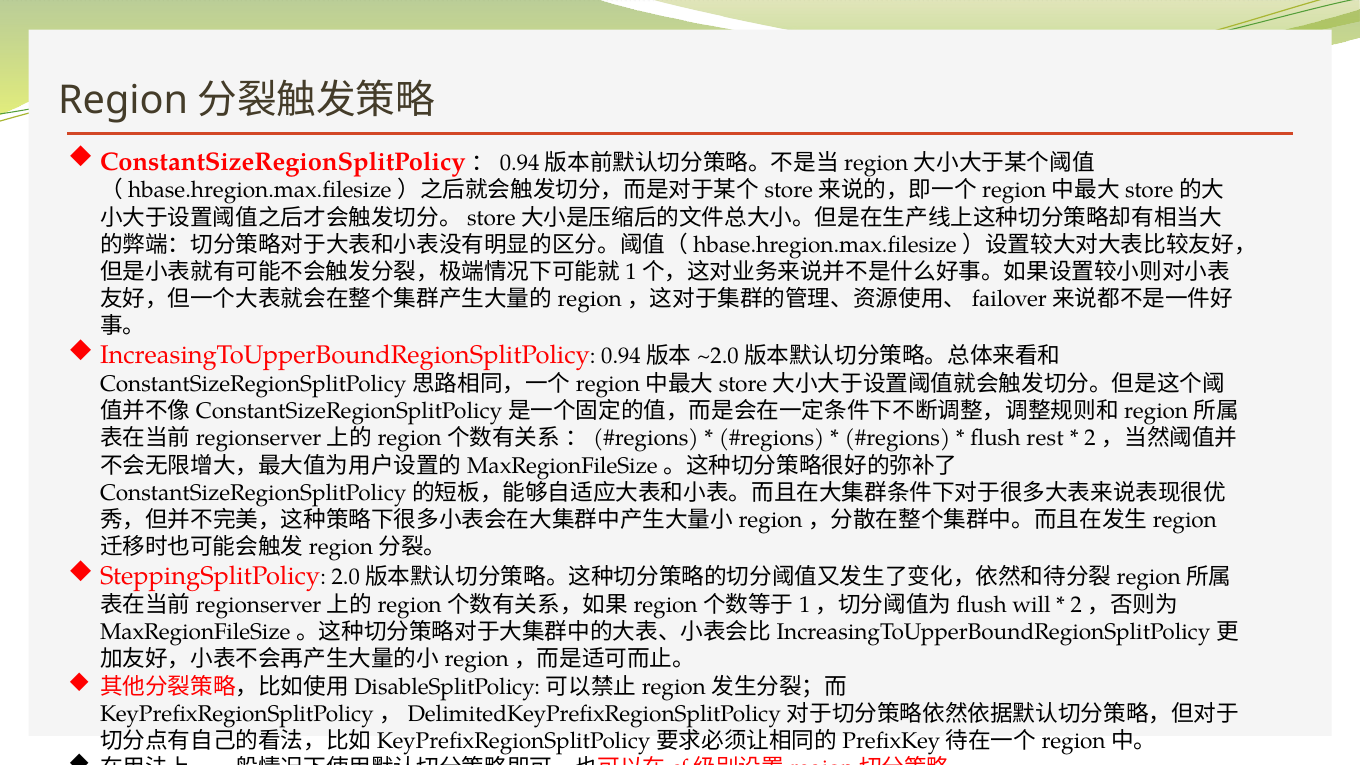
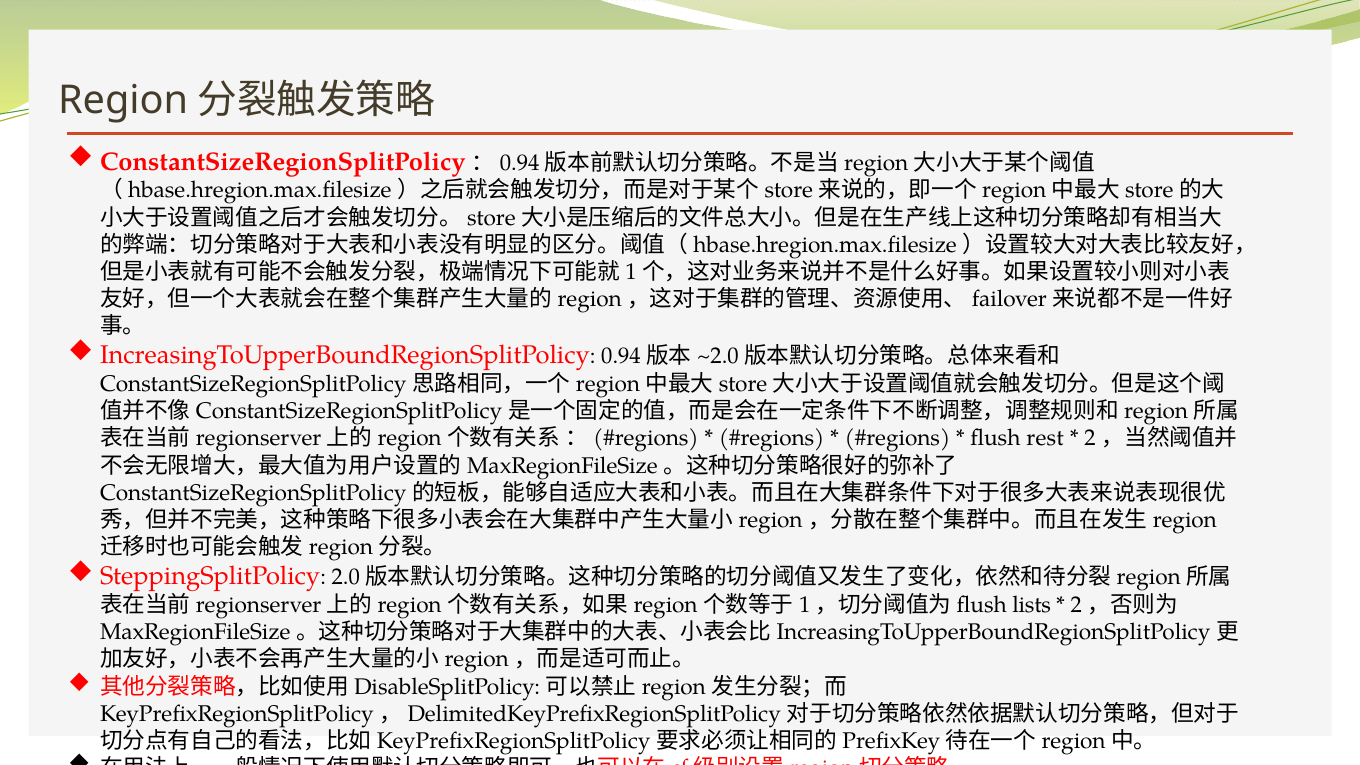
will: will -> lists (1032, 605)
